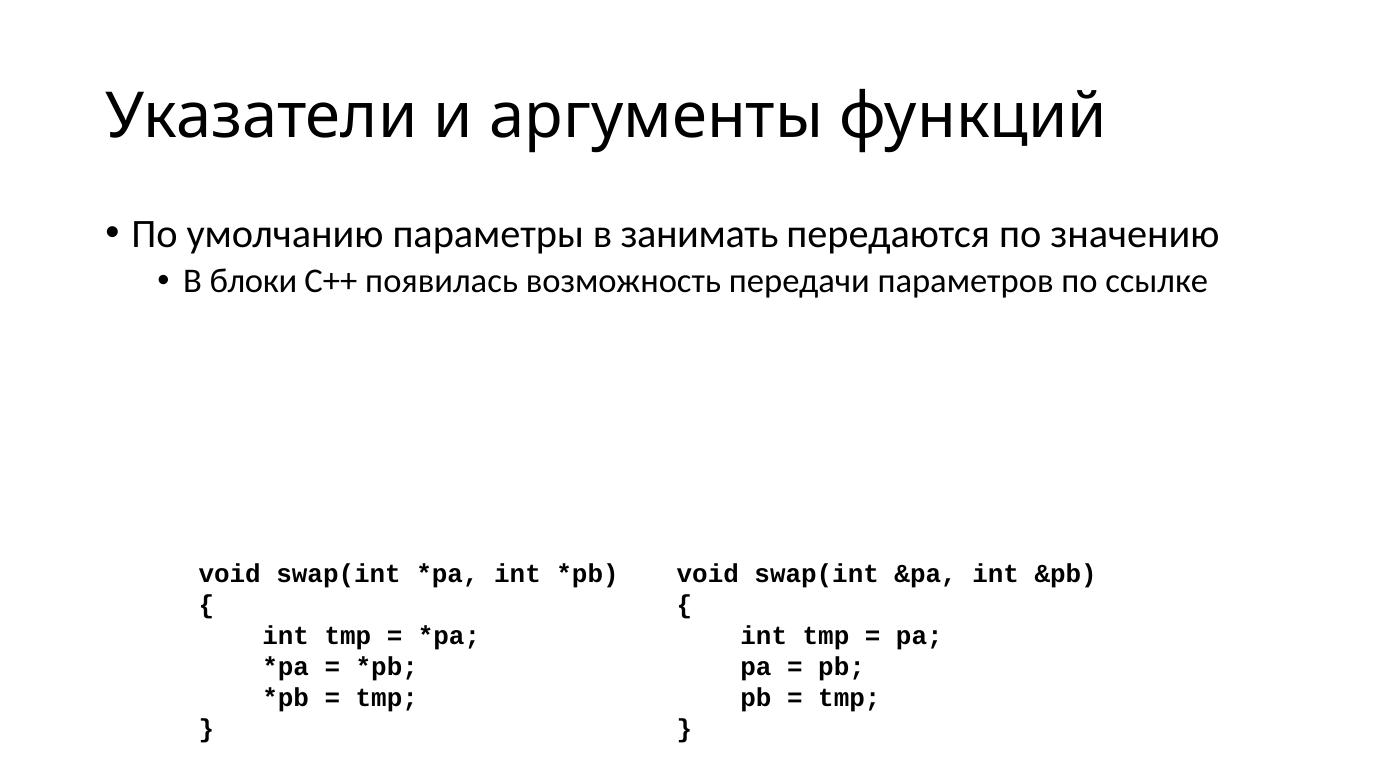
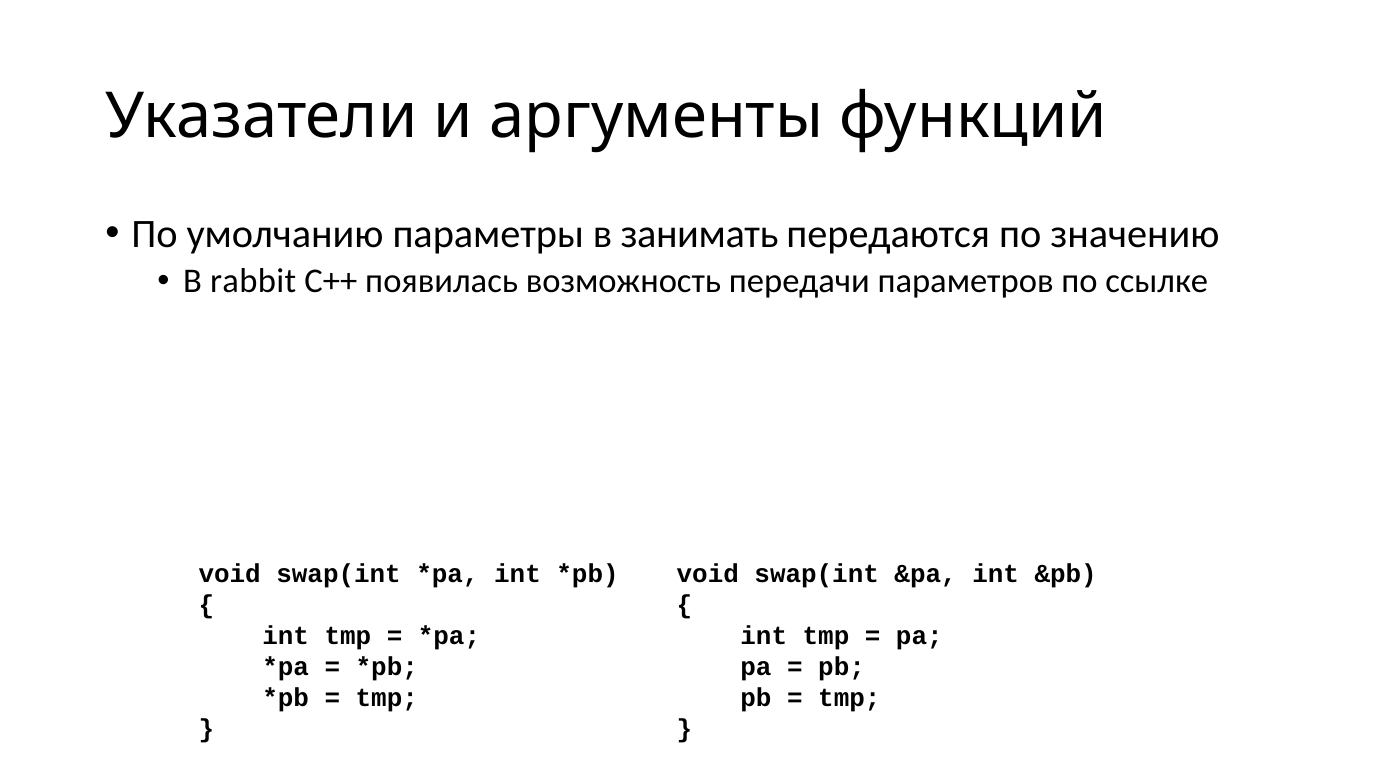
блоки: блоки -> rabbit (253, 282)
